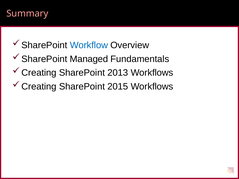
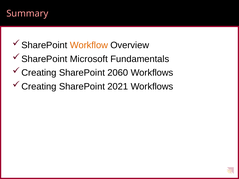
Workflow colour: blue -> orange (89, 45)
Managed: Managed -> Microsoft (89, 59)
2013: 2013 -> 2060 (118, 73)
2015: 2015 -> 2021 (118, 87)
